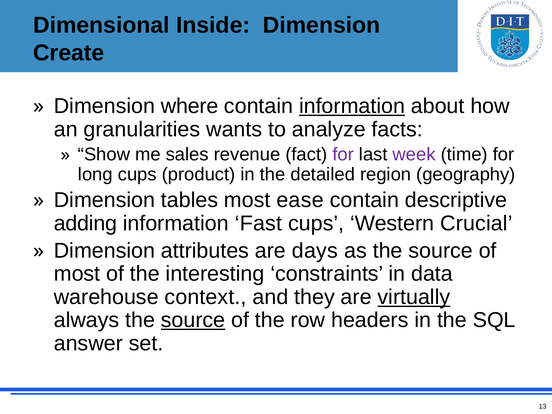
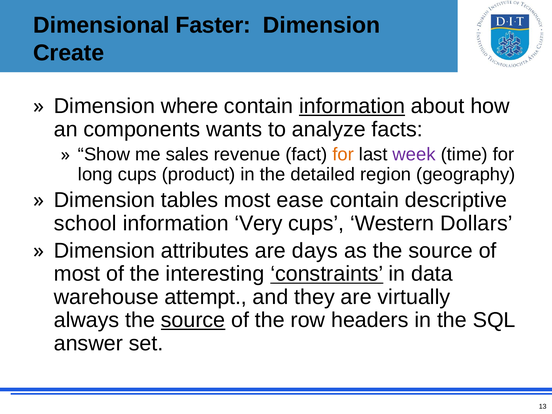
Inside: Inside -> Faster (213, 25)
granularities: granularities -> components (142, 129)
for colour: purple -> orange (343, 155)
adding: adding -> school (85, 223)
Fast: Fast -> Very (259, 223)
Crucial: Crucial -> Dollars (476, 223)
constraints underline: none -> present (327, 274)
context: context -> attempt (206, 297)
virtually underline: present -> none (414, 297)
